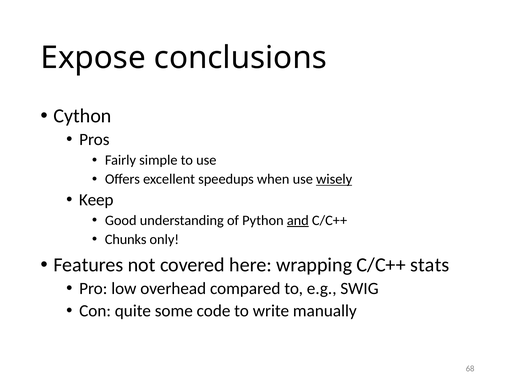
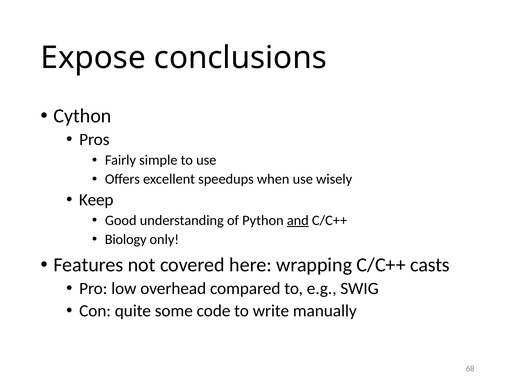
wisely underline: present -> none (334, 179)
Chunks: Chunks -> Biology (126, 240)
stats: stats -> casts (430, 265)
